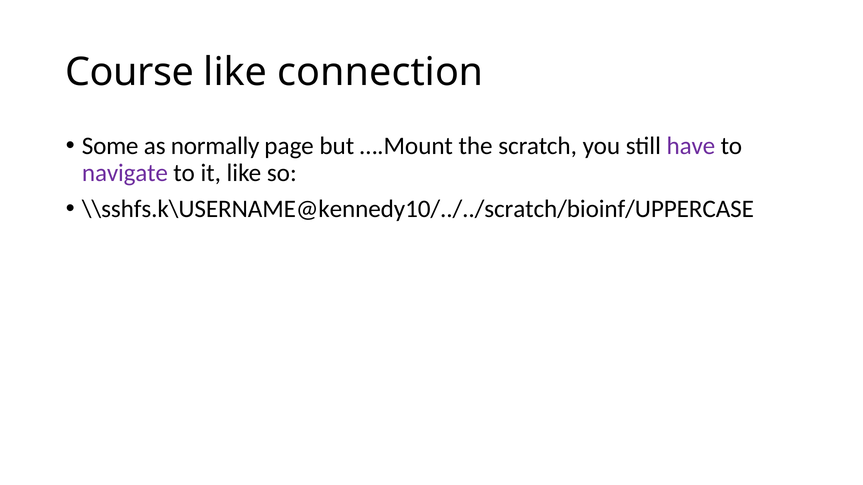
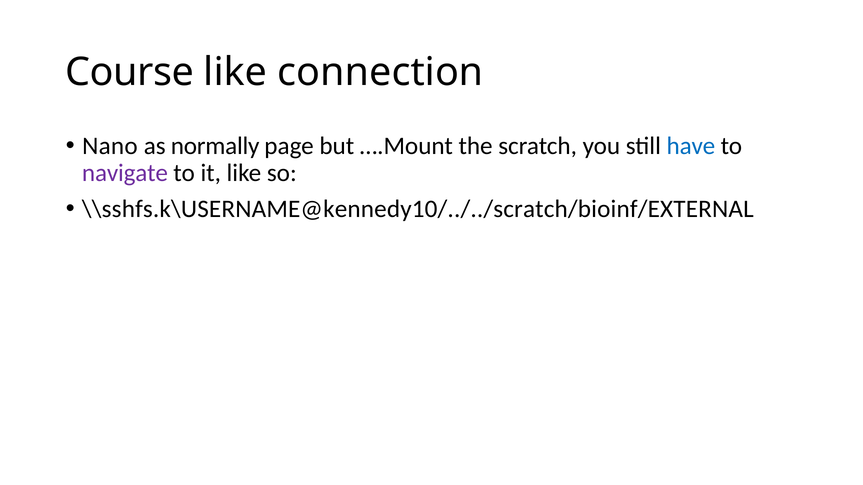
Some: Some -> Nano (110, 146)
have colour: purple -> blue (691, 146)
\\sshfs.k\USERNAME@kennedy10/../../scratch/bioinf/UPPERCASE: \\sshfs.k\USERNAME@kennedy10/../../scratch/bioinf/UPPERCASE -> \\sshfs.k\USERNAME@kennedy10/../../scratch/bioinf/EXTERNAL (418, 209)
